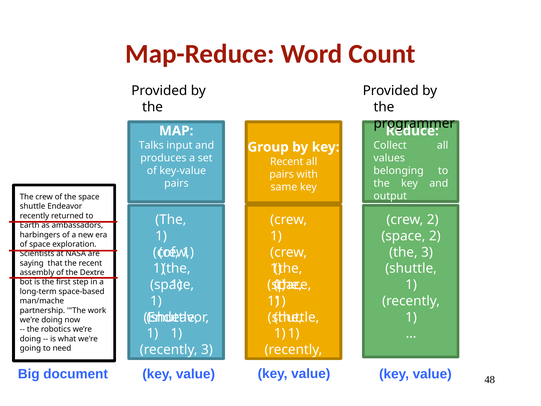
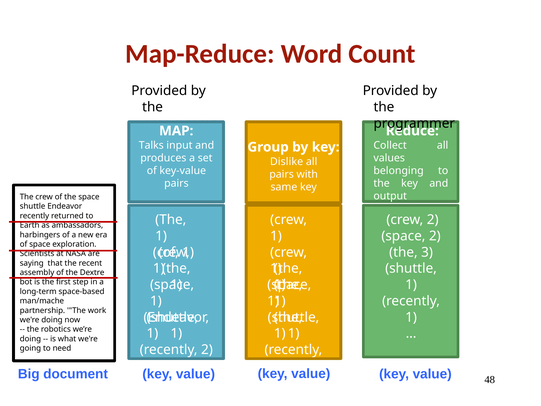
Recent: Recent -> Dislike (287, 162)
recently 3: 3 -> 2 (207, 350)
